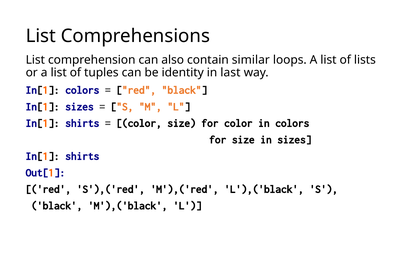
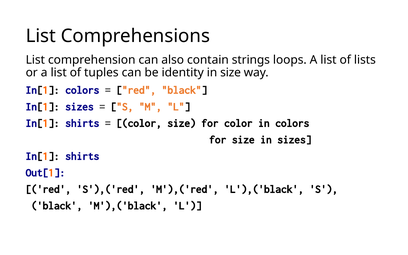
similar: similar -> strings (251, 60)
in last: last -> size (231, 73)
